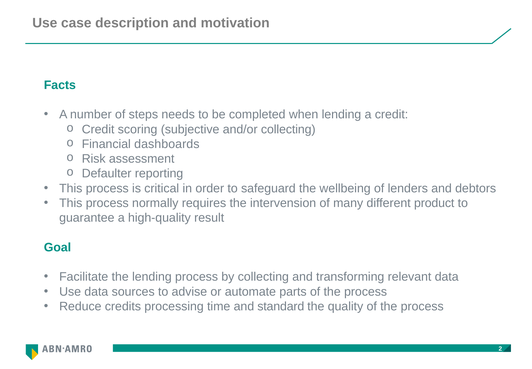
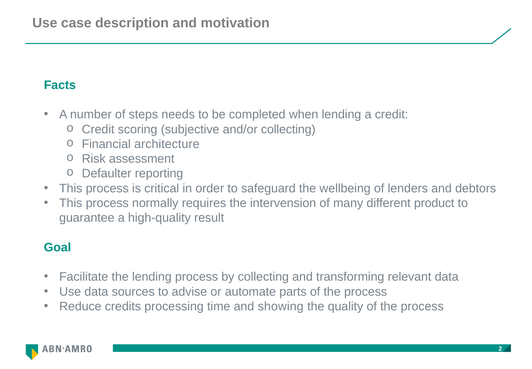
dashboards: dashboards -> architecture (167, 144)
standard: standard -> showing (281, 306)
